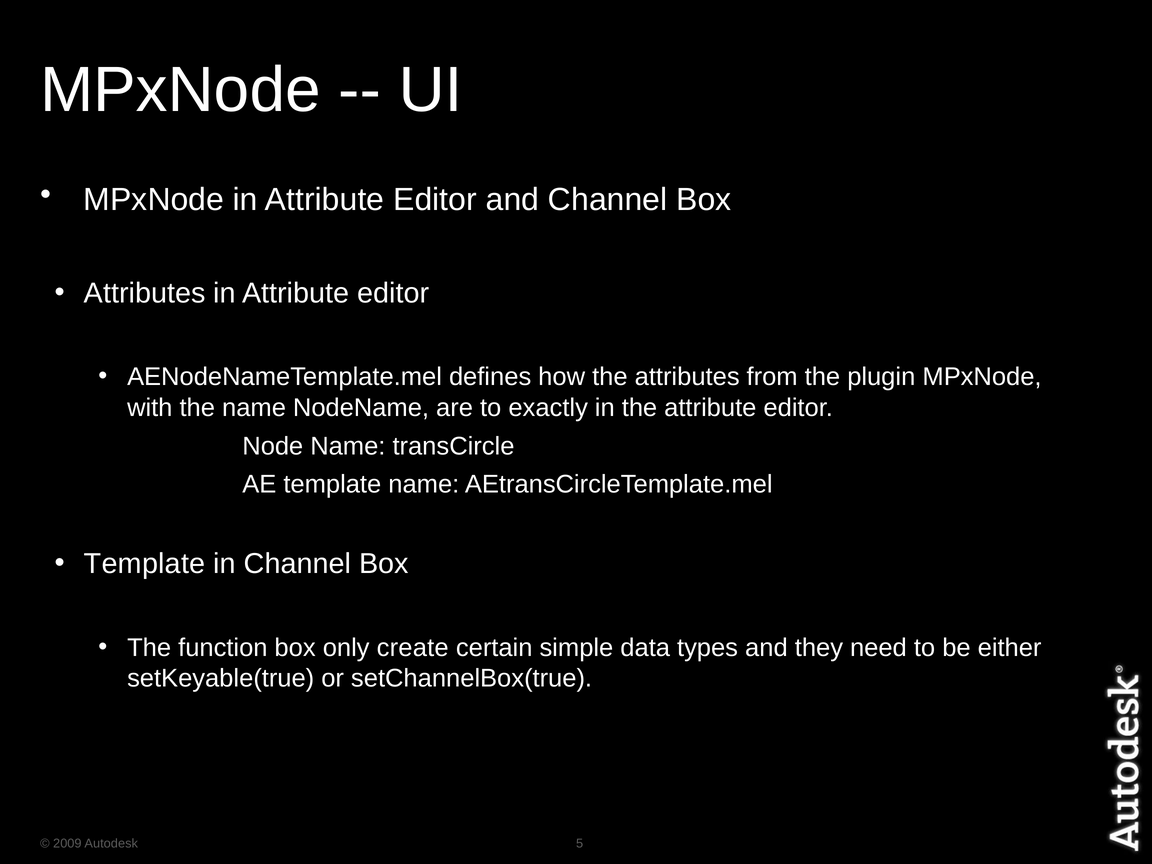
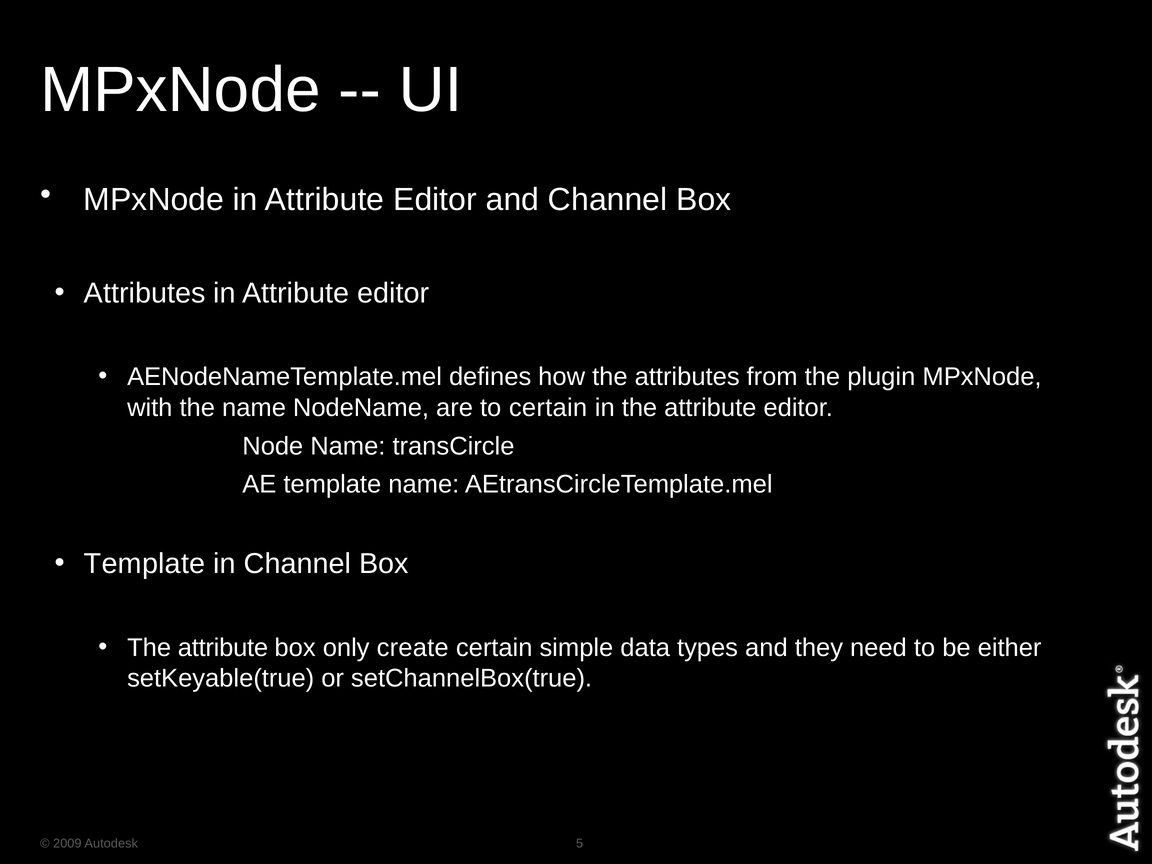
to exactly: exactly -> certain (548, 408)
function: function -> attribute (223, 648)
